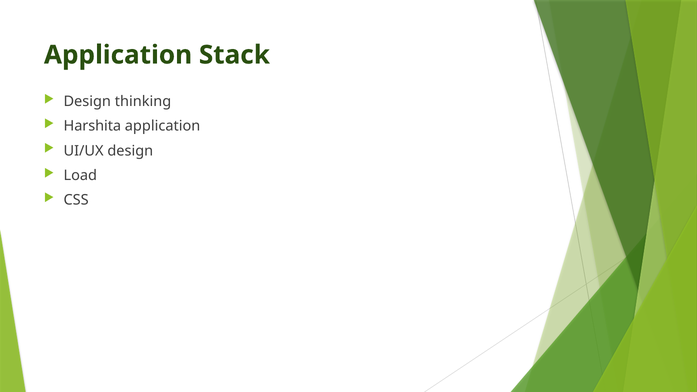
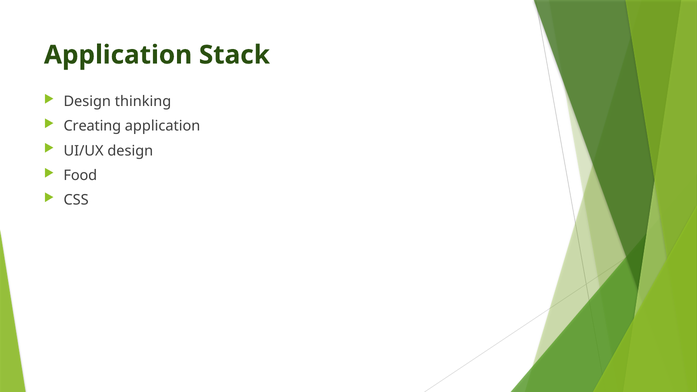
Harshita: Harshita -> Creating (92, 126)
Load: Load -> Food (80, 176)
